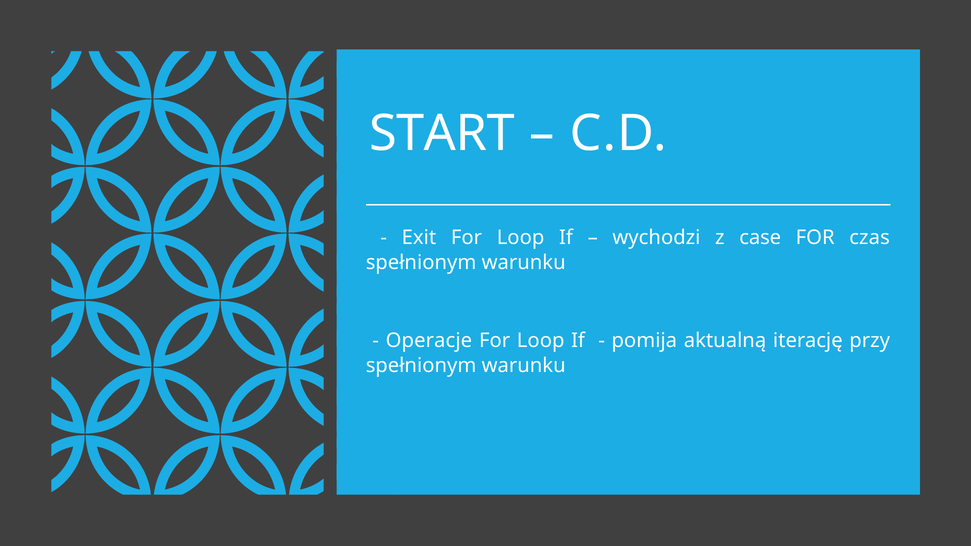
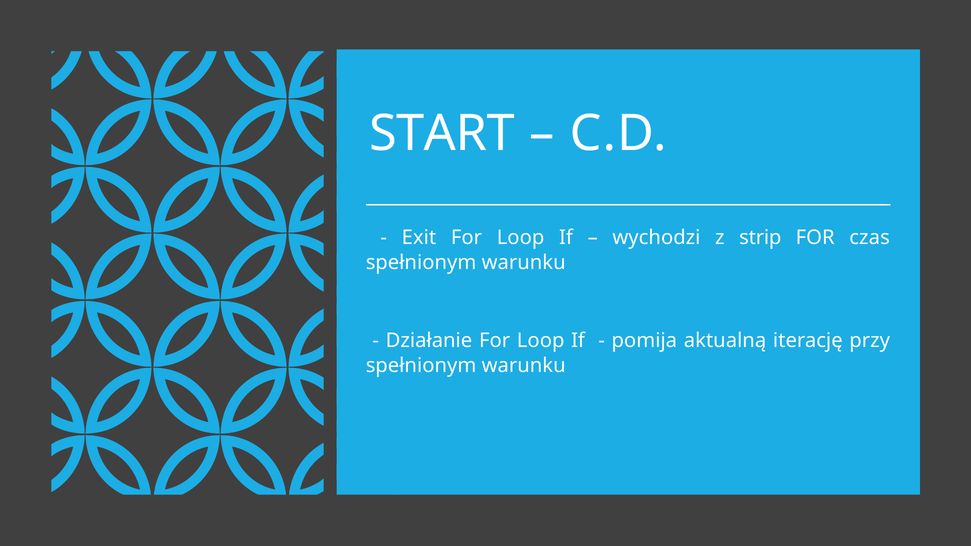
case: case -> strip (760, 238)
Operacje: Operacje -> Działanie (429, 341)
